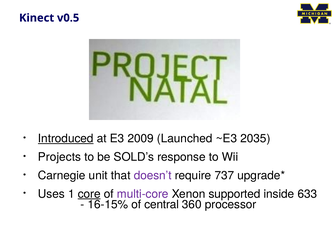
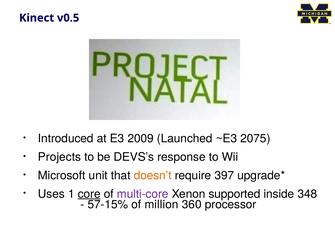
Introduced underline: present -> none (66, 139)
2035: 2035 -> 2075 (255, 139)
SOLD’s: SOLD’s -> DEVS’s (134, 157)
Carnegie: Carnegie -> Microsoft (62, 176)
doesn’t colour: purple -> orange (153, 176)
737: 737 -> 397 (224, 176)
633: 633 -> 348 (307, 194)
16-15%: 16-15% -> 57-15% (108, 205)
central: central -> million (162, 205)
